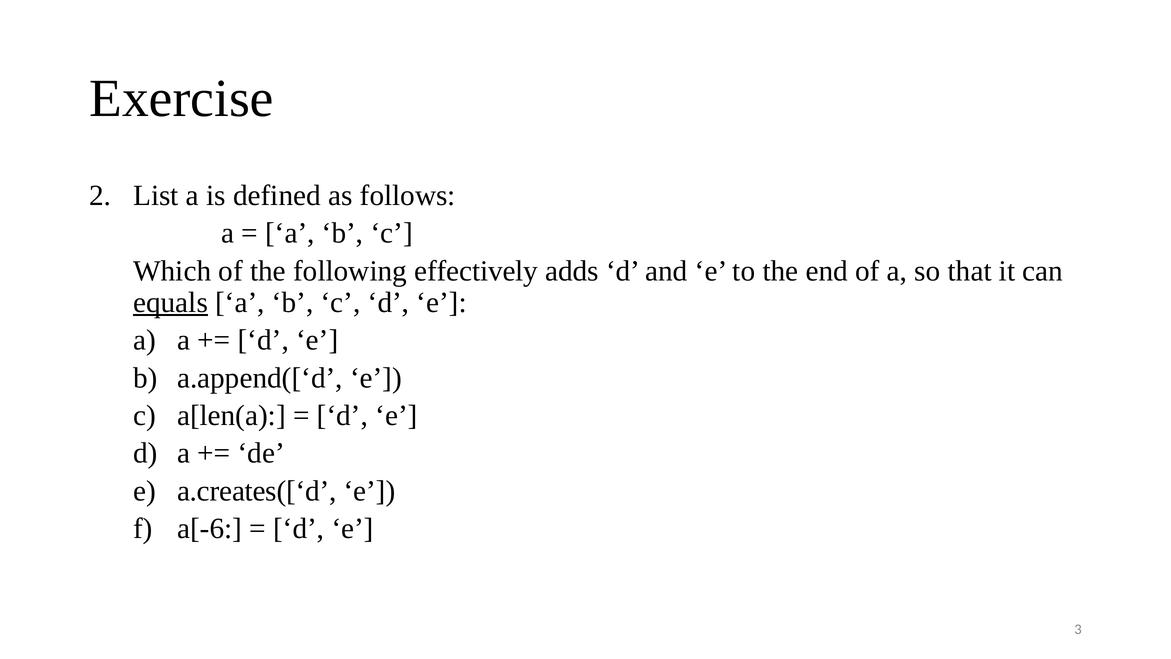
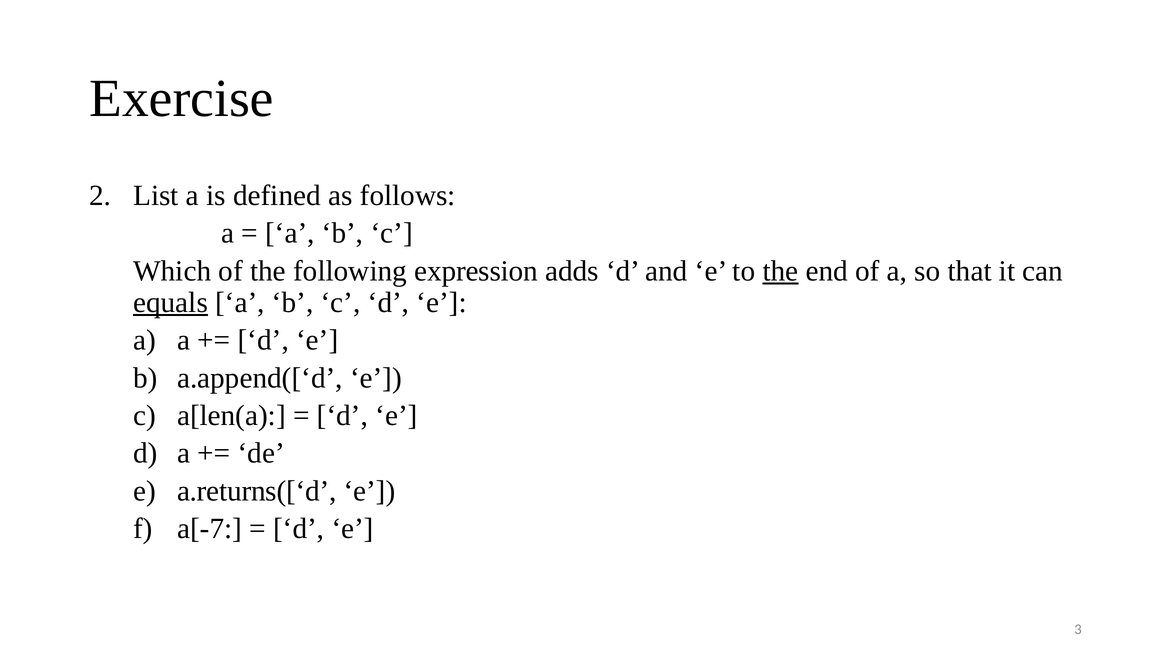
effectively: effectively -> expression (476, 271)
the underline: none -> present (780, 271)
a.creates([‘d: a.creates([‘d -> a.returns([‘d (257, 491)
a[-6: a[-6 -> a[-7 (210, 528)
